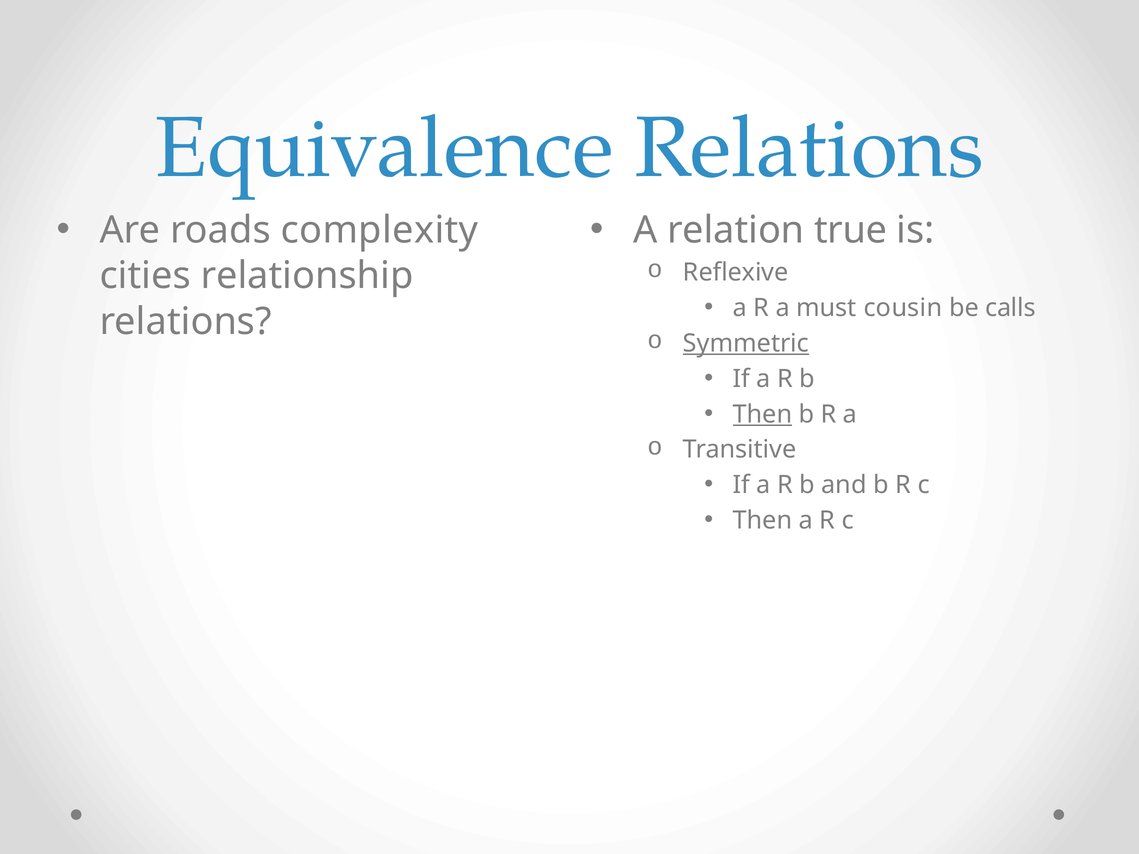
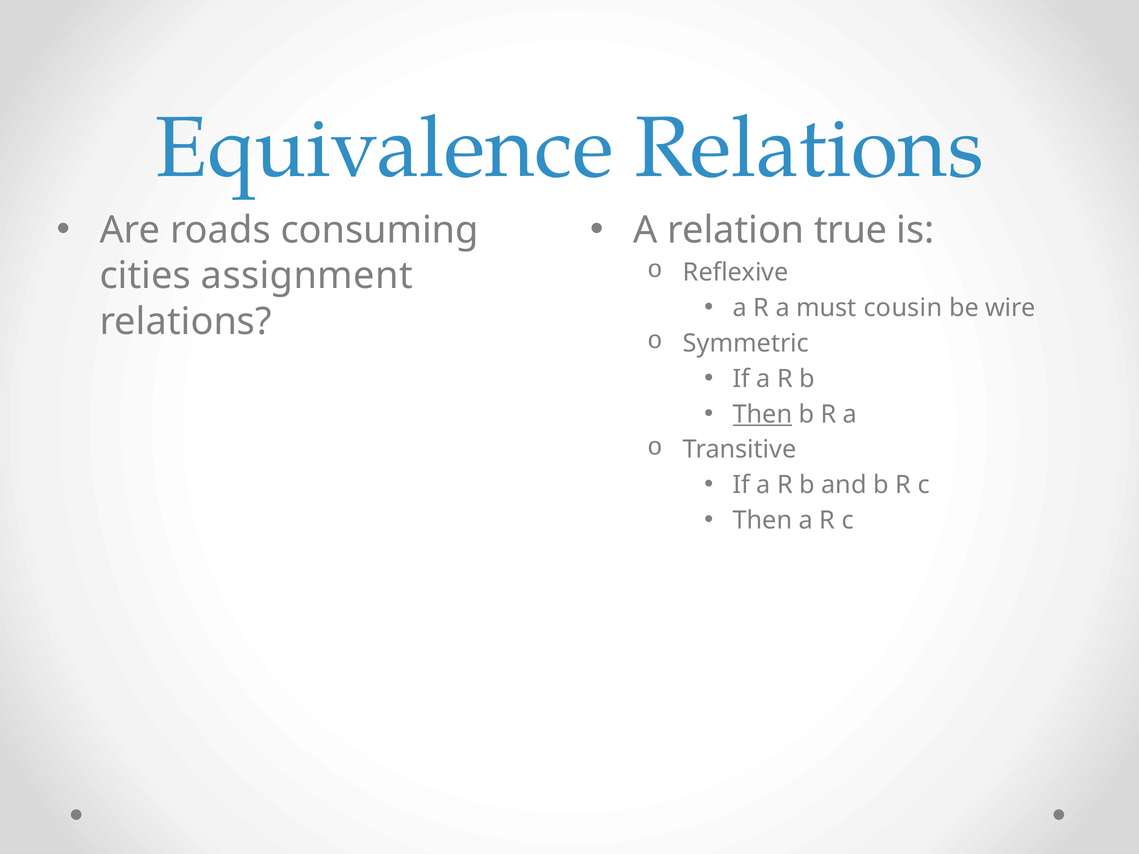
complexity: complexity -> consuming (380, 230)
relationship: relationship -> assignment (307, 276)
calls: calls -> wire (1010, 308)
Symmetric underline: present -> none (746, 343)
